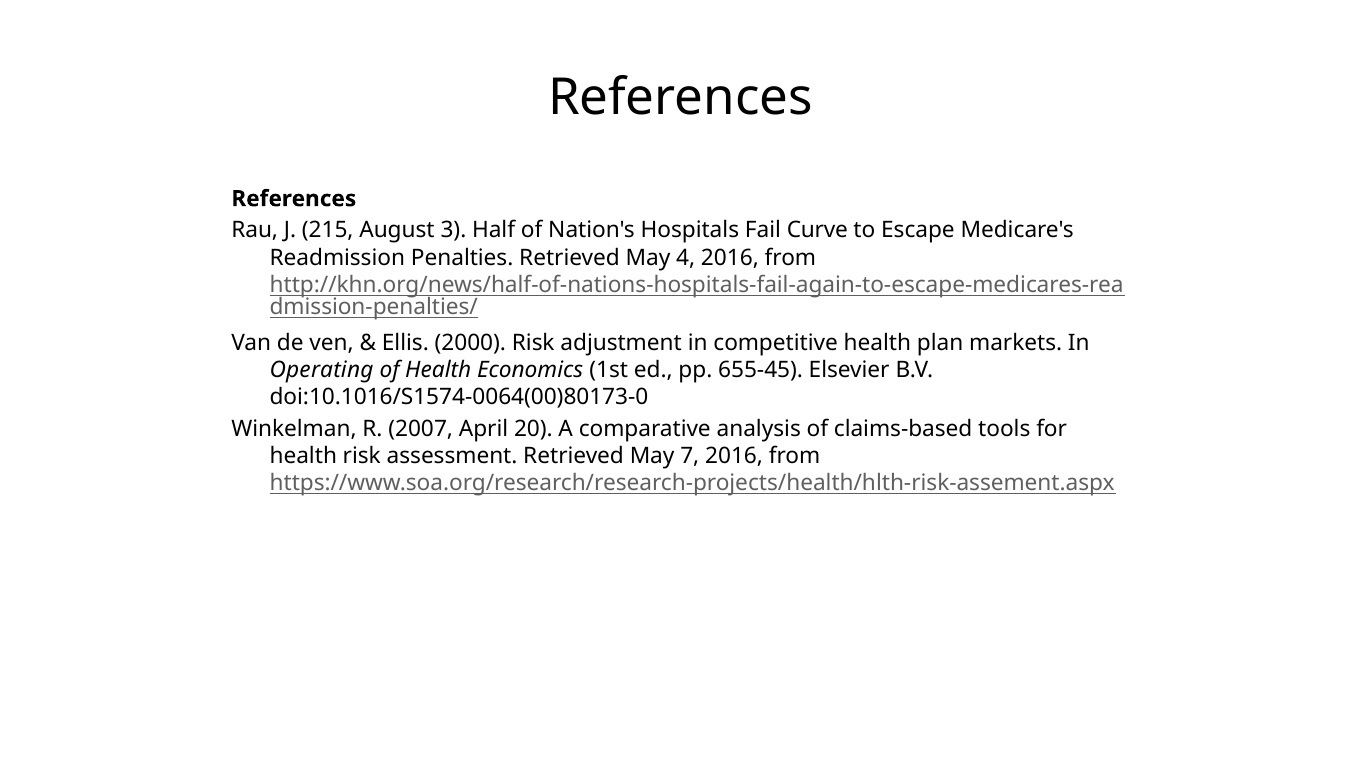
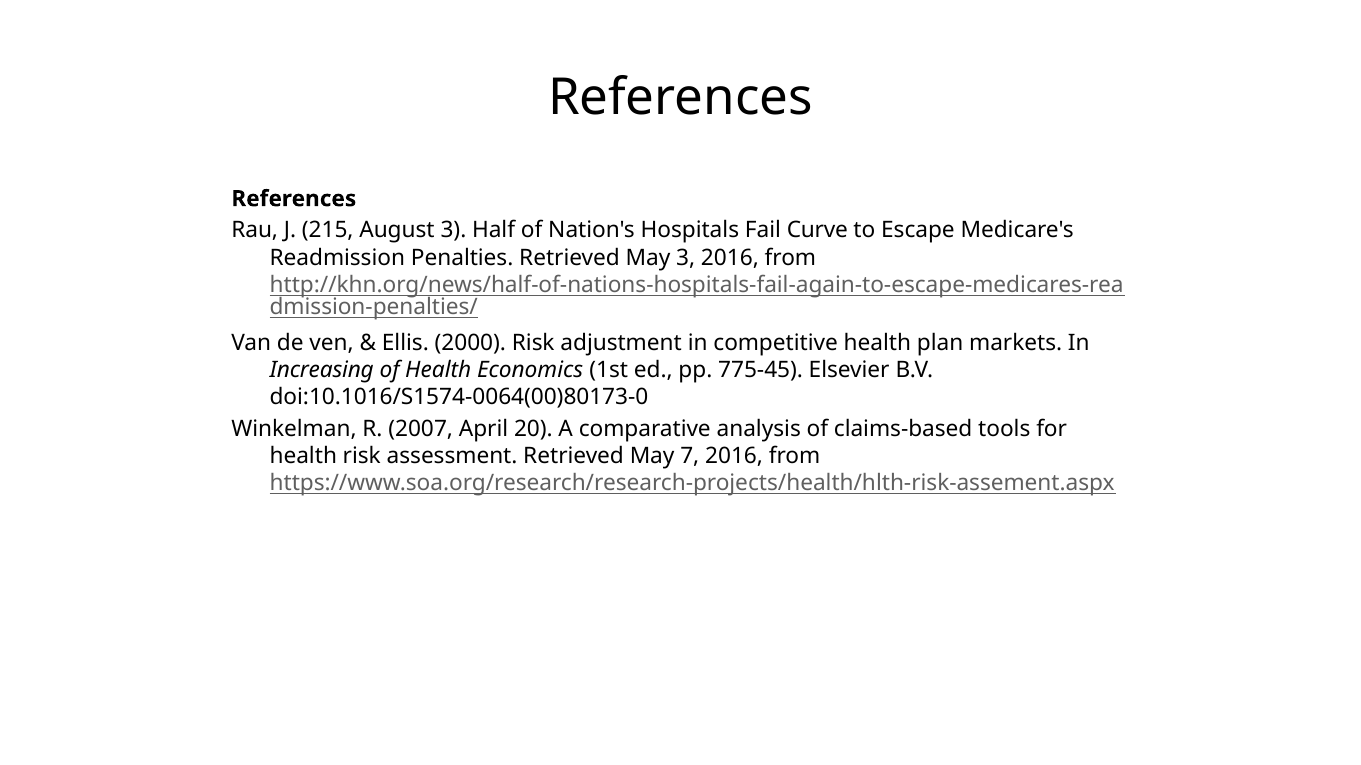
May 4: 4 -> 3 (686, 258)
Operating: Operating -> Increasing (322, 370)
655-45: 655-45 -> 775-45 (761, 370)
